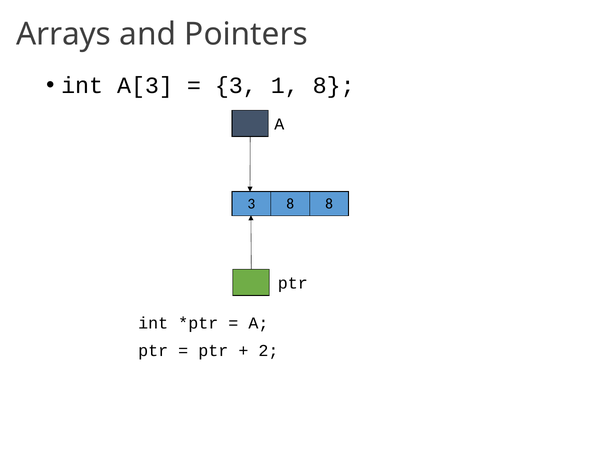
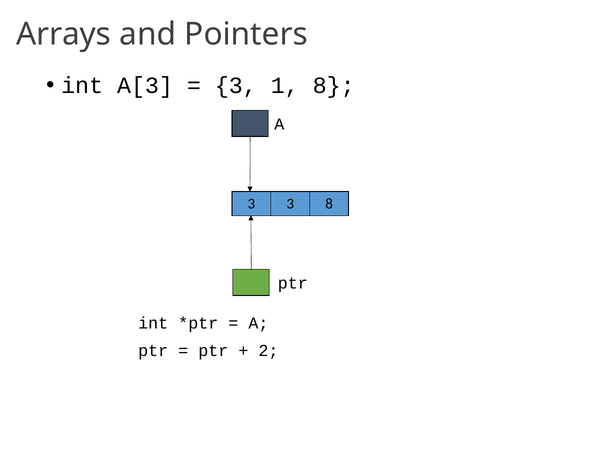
3 8: 8 -> 3 (290, 204)
